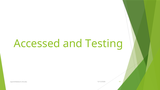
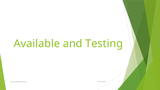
Accessed: Accessed -> Available (37, 44)
